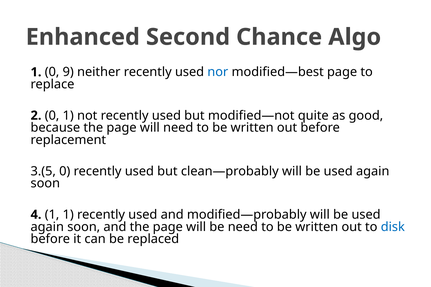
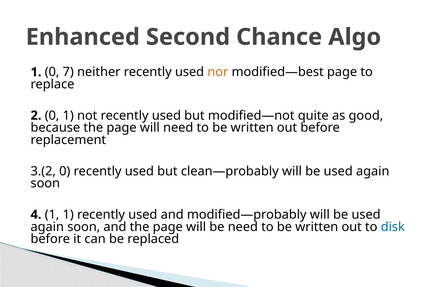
9: 9 -> 7 (68, 72)
nor colour: blue -> orange (218, 72)
3.(5: 3.(5 -> 3.(2 (43, 171)
